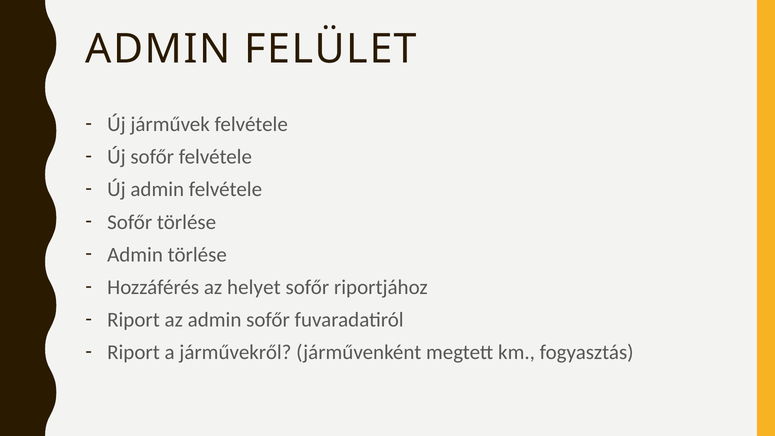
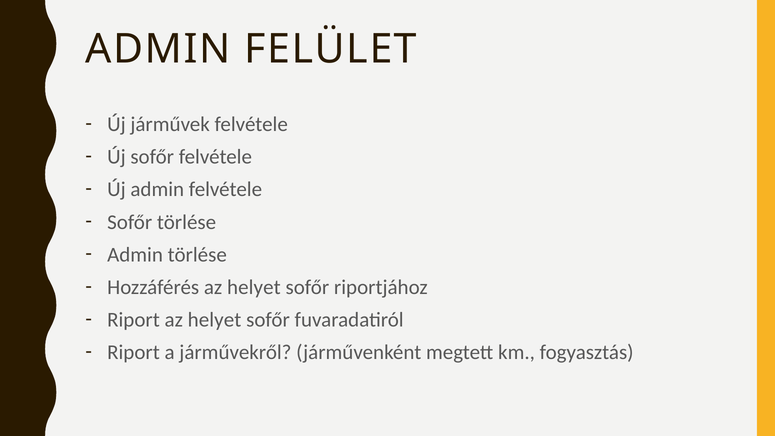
Riport az admin: admin -> helyet (215, 320)
